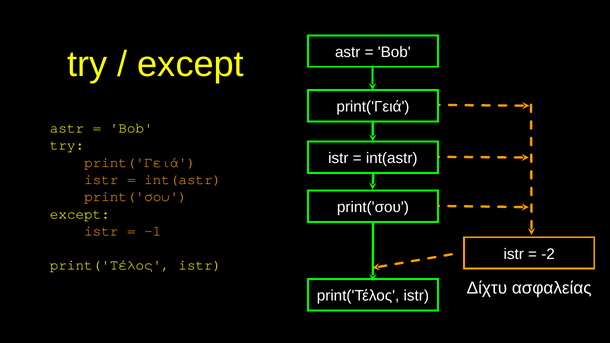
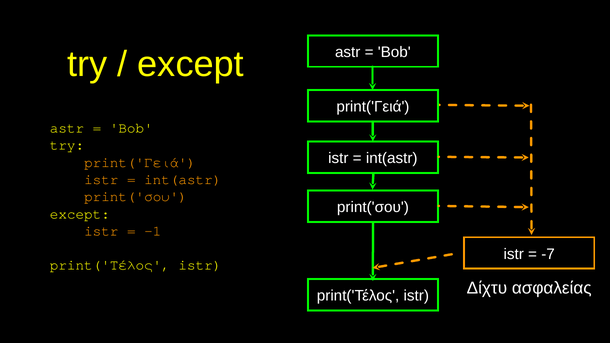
-2: -2 -> -7 (548, 254)
